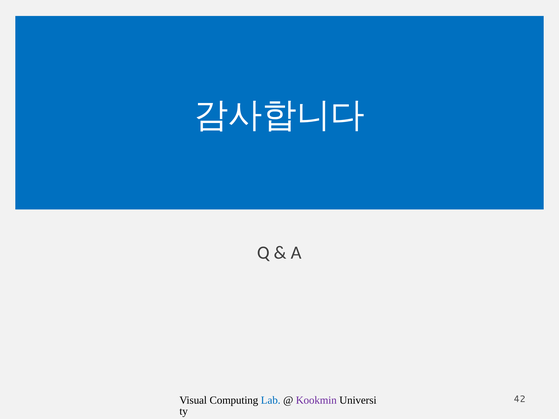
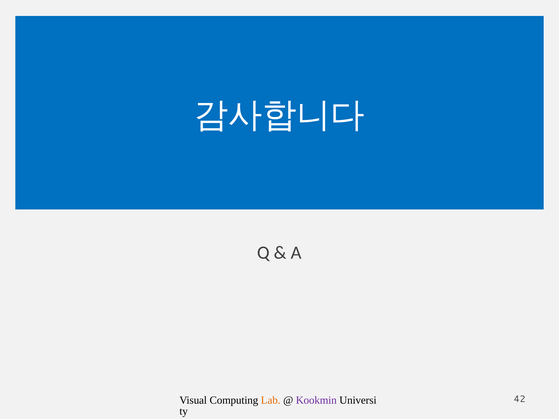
Lab colour: blue -> orange (271, 400)
